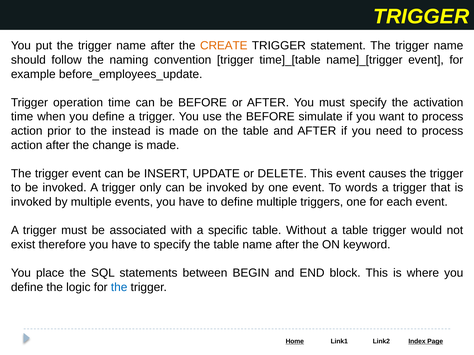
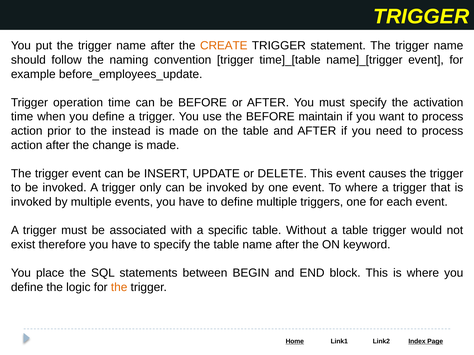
simulate: simulate -> maintain (321, 117)
To words: words -> where (362, 188)
the colour: blue -> orange (119, 288)
